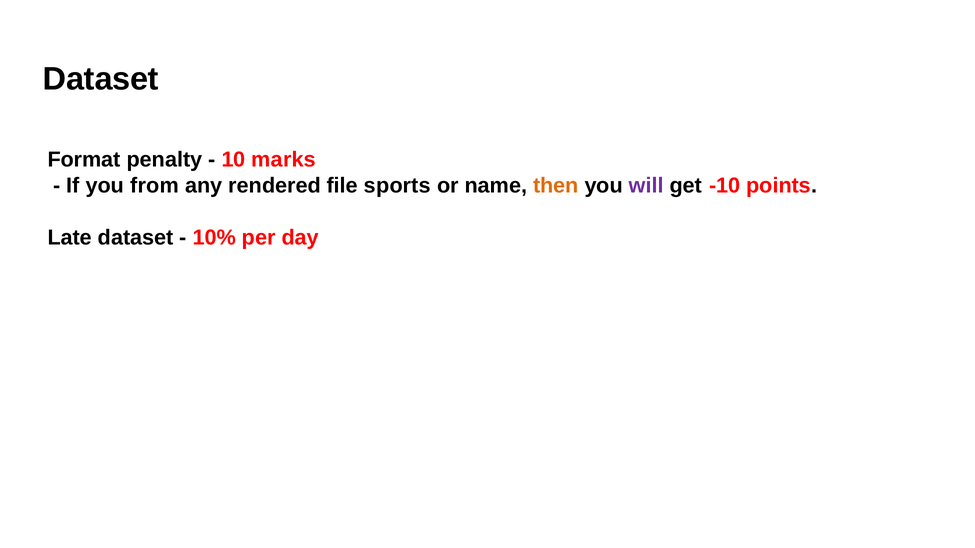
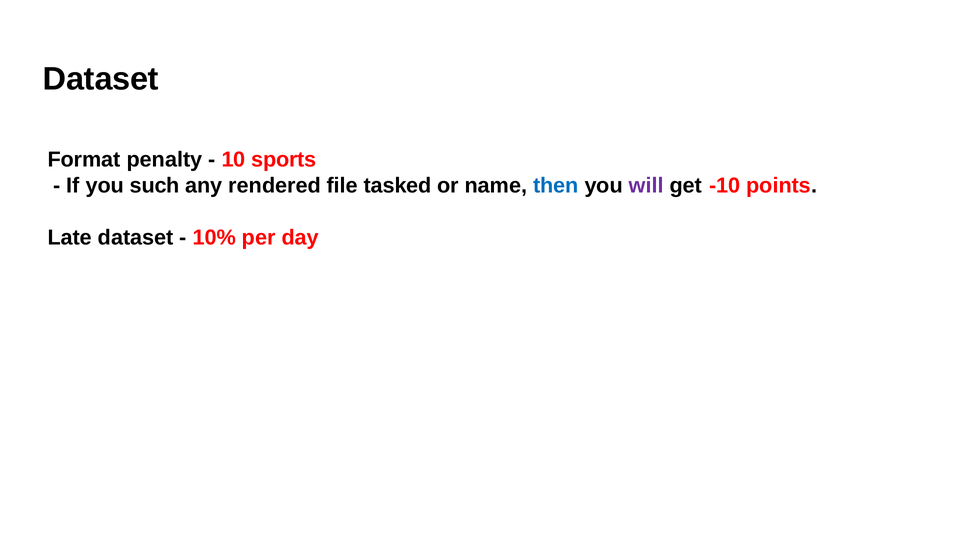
marks: marks -> sports (284, 160)
from: from -> such (155, 186)
sports: sports -> tasked (398, 186)
then colour: orange -> blue (556, 186)
